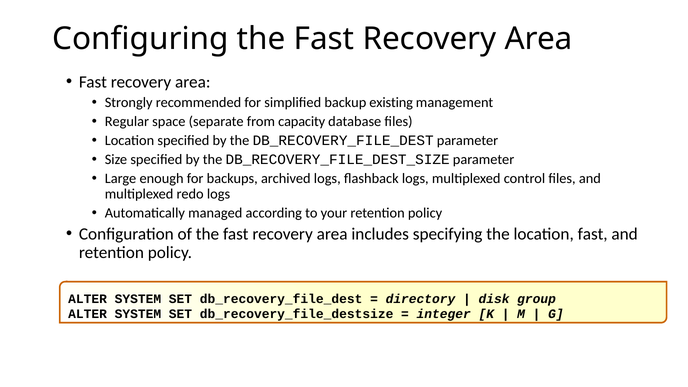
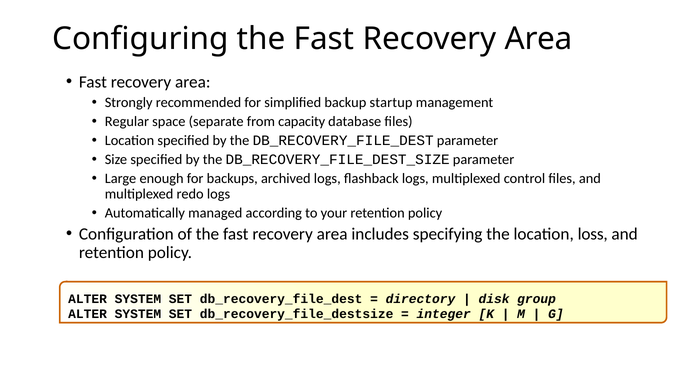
existing: existing -> startup (391, 103)
fast: fast -> loss (593, 234)
